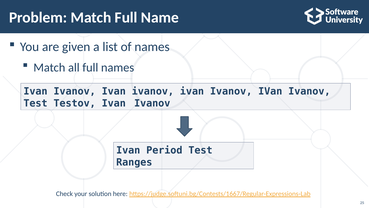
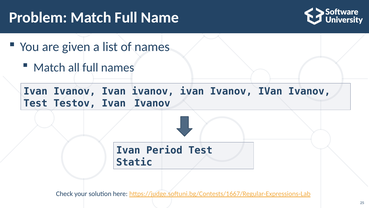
Ranges: Ranges -> Static (134, 162)
